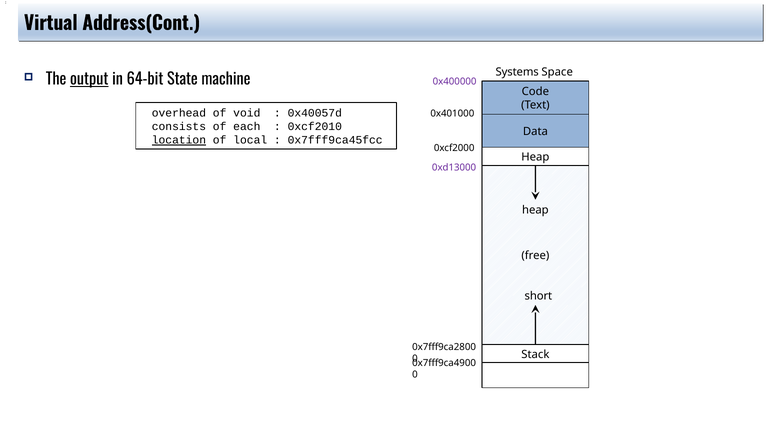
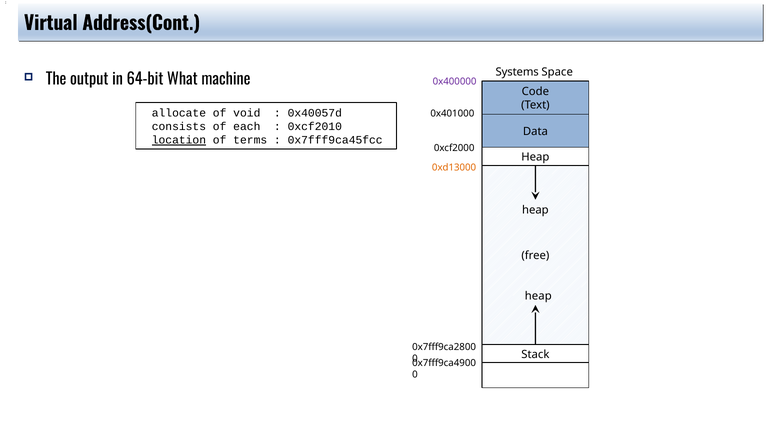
output underline: present -> none (89, 79)
State: State -> What (182, 79)
overhead: overhead -> allocate (179, 113)
local: local -> terms (250, 140)
0xd13000 colour: purple -> orange (454, 168)
short: short -> heap (538, 296)
